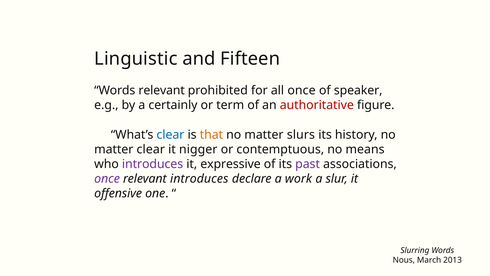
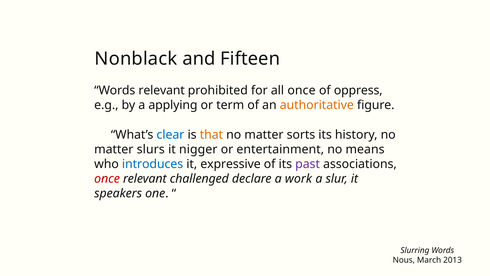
Linguistic: Linguistic -> Nonblack (136, 59)
speaker: speaker -> oppress (358, 90)
certainly: certainly -> applying (173, 105)
authoritative colour: red -> orange (317, 105)
slurs: slurs -> sorts (301, 135)
matter clear: clear -> slurs (151, 149)
contemptuous: contemptuous -> entertainment (280, 149)
introduces colour: purple -> blue (153, 164)
once colour: purple -> red (107, 179)
relevant introduces: introduces -> challenged (199, 179)
offensive: offensive -> speakers (118, 193)
